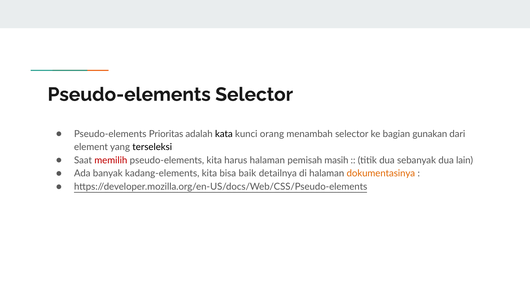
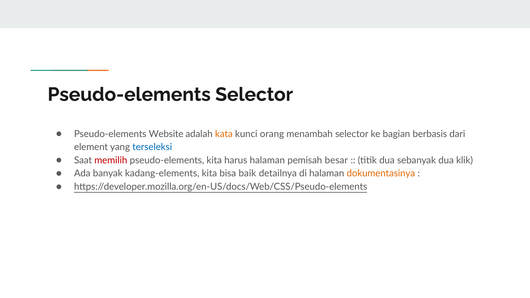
Prioritas: Prioritas -> Website (166, 134)
kata colour: black -> orange (224, 134)
gunakan: gunakan -> berbasis (430, 134)
terseleksi colour: black -> blue (152, 147)
masih: masih -> besar (336, 160)
lain: lain -> klik (465, 160)
